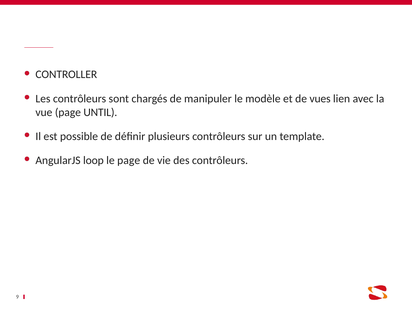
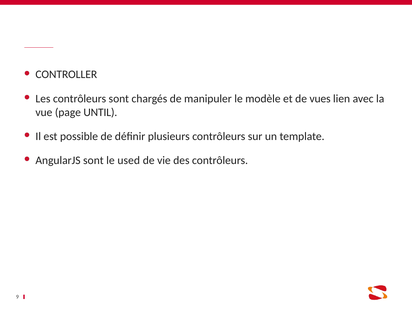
AngularJS loop: loop -> sont (93, 160)
le page: page -> used (129, 160)
